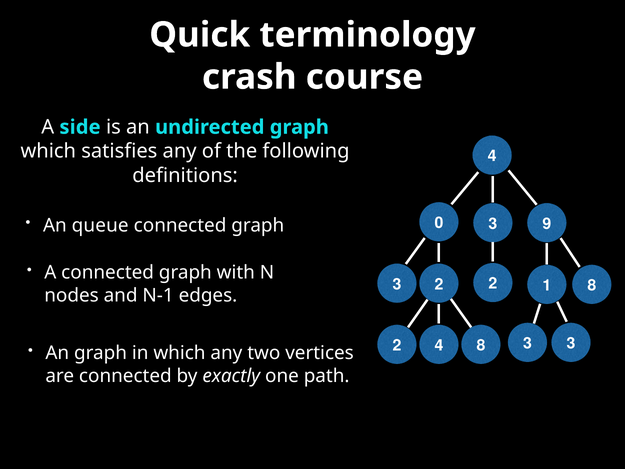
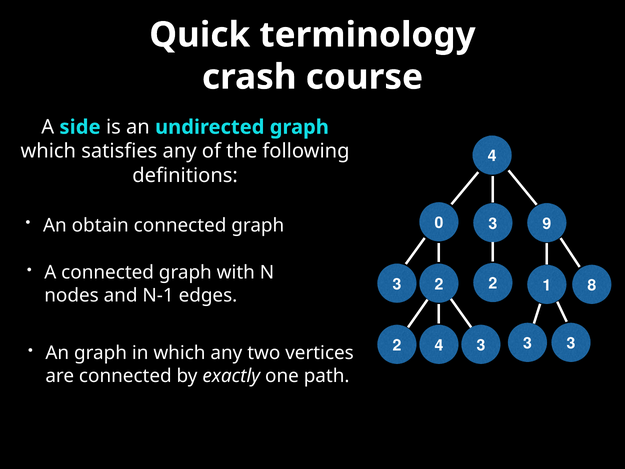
queue: queue -> obtain (100, 225)
8: 8 -> 3 (481, 345)
